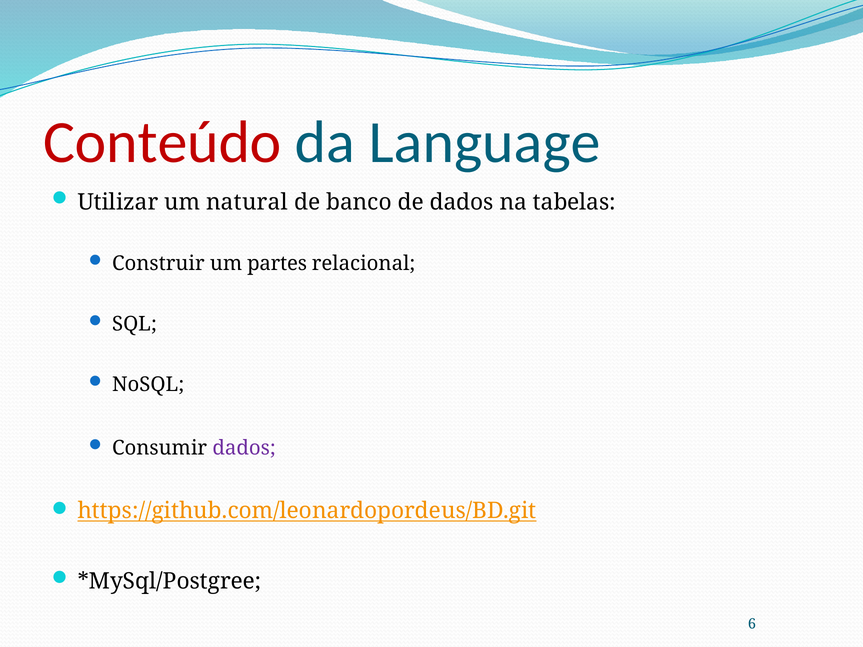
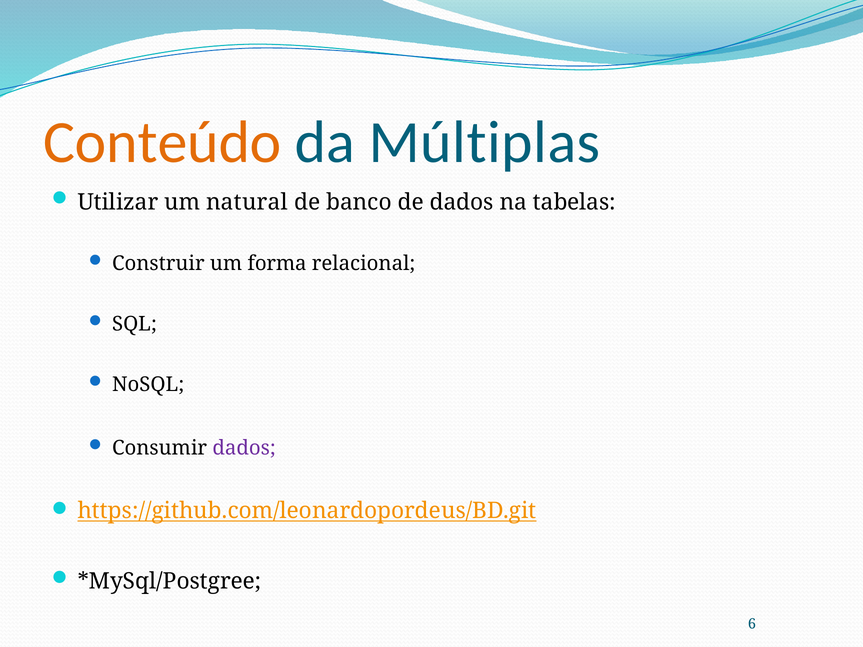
Conteúdo colour: red -> orange (162, 143)
Language: Language -> Múltiplas (484, 143)
partes: partes -> forma (277, 264)
